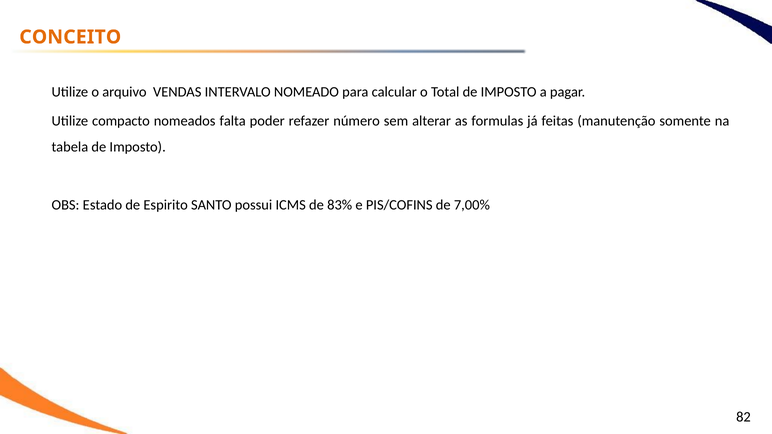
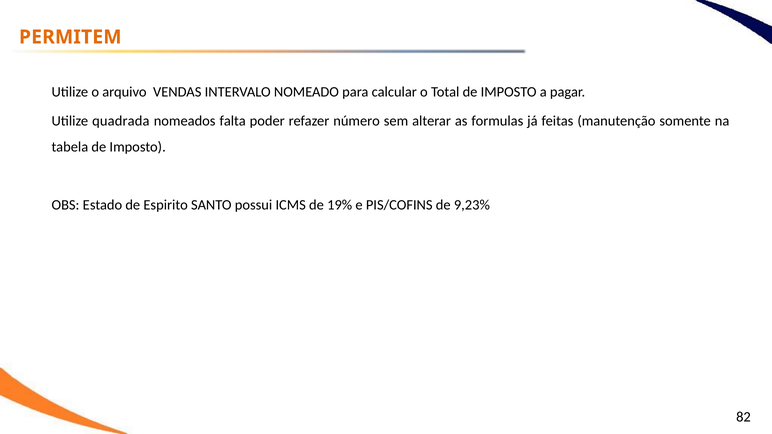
CONCEITO: CONCEITO -> PERMITEM (70, 37)
compacto: compacto -> quadrada (121, 121)
83%: 83% -> 19% (340, 205)
7,00%: 7,00% -> 9,23% (472, 205)
